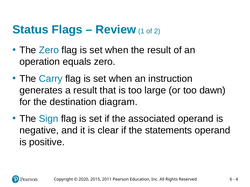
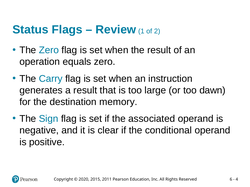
diagram: diagram -> memory (118, 102)
statements: statements -> conditional (168, 131)
